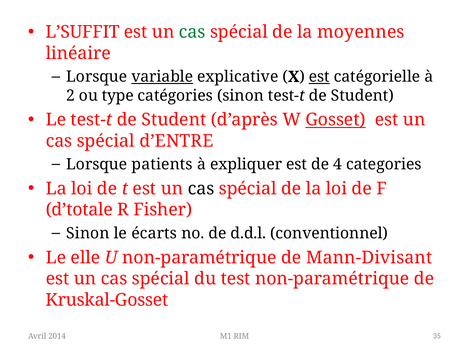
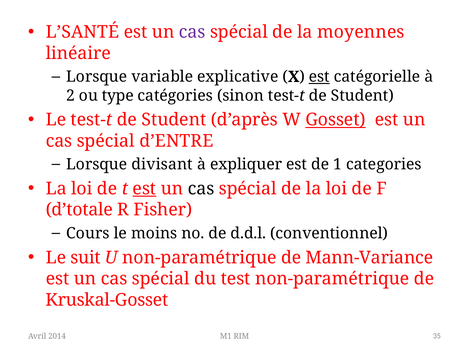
L’SUFFIT: L’SUFFIT -> L’SANTÉ (82, 32)
cas colour: green -> purple (192, 32)
variable underline: present -> none (162, 77)
patients: patients -> divisant (162, 164)
4: 4 -> 1 (338, 164)
est underline: none -> present (144, 189)
Sinon: Sinon -> Cours (88, 233)
écarts: écarts -> moins (154, 233)
elle: elle -> suit (86, 257)
Mann-Divisant: Mann-Divisant -> Mann-Variance (369, 257)
